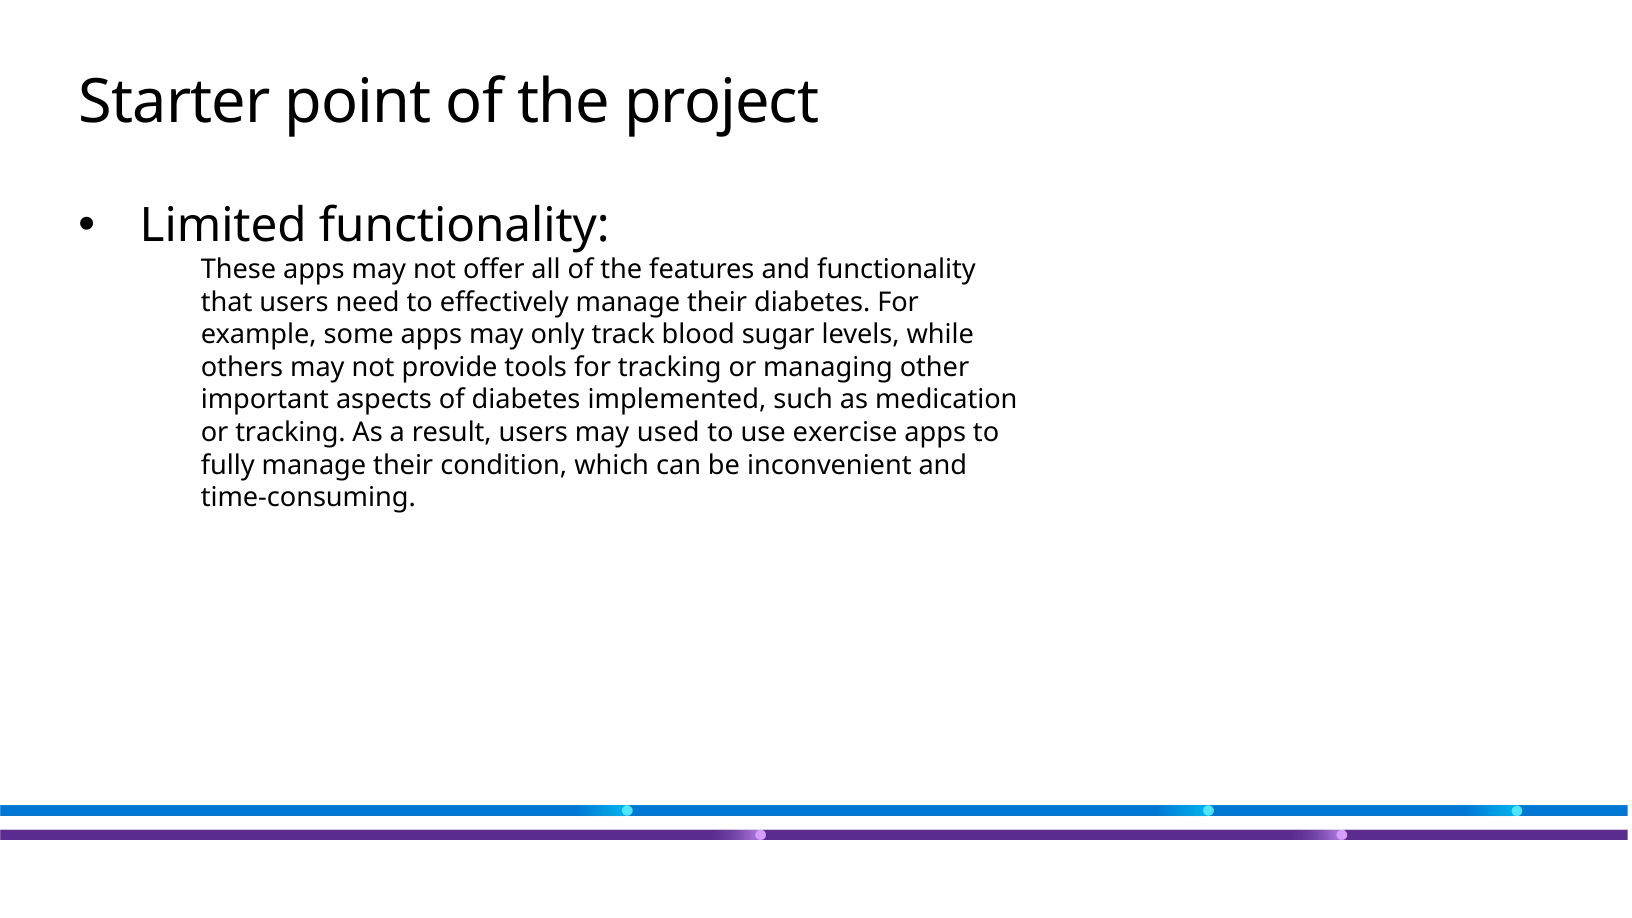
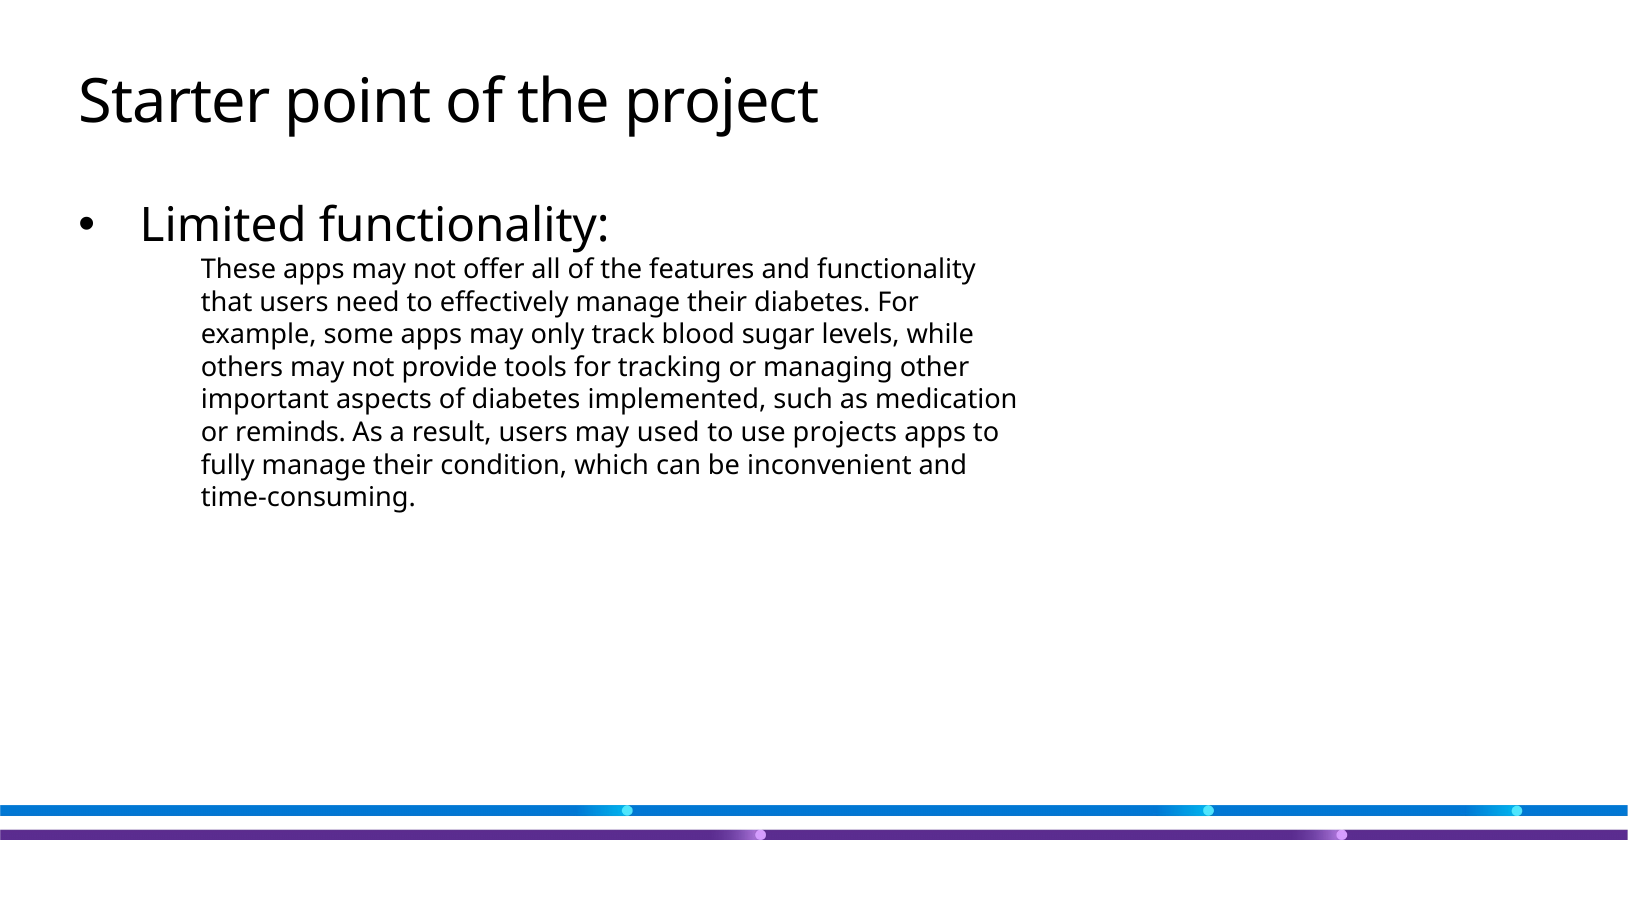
or tracking: tracking -> reminds (291, 433)
exercise: exercise -> projects (845, 433)
